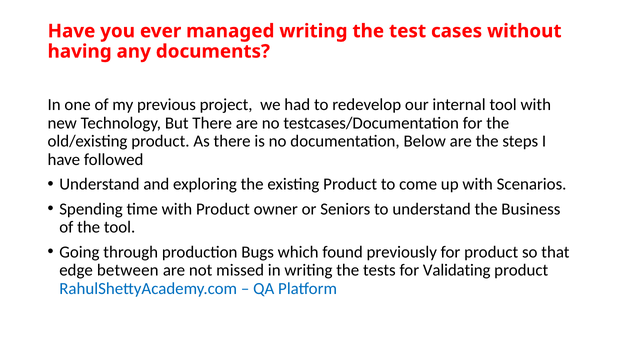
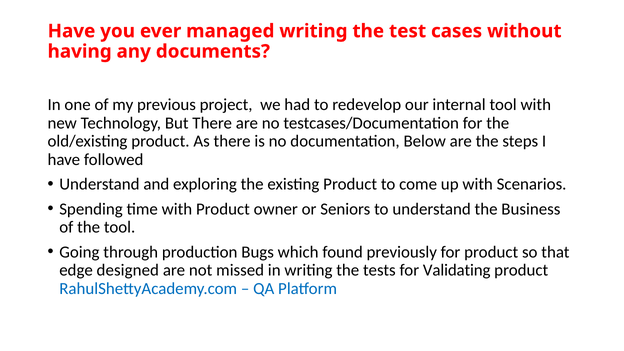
between: between -> designed (128, 270)
